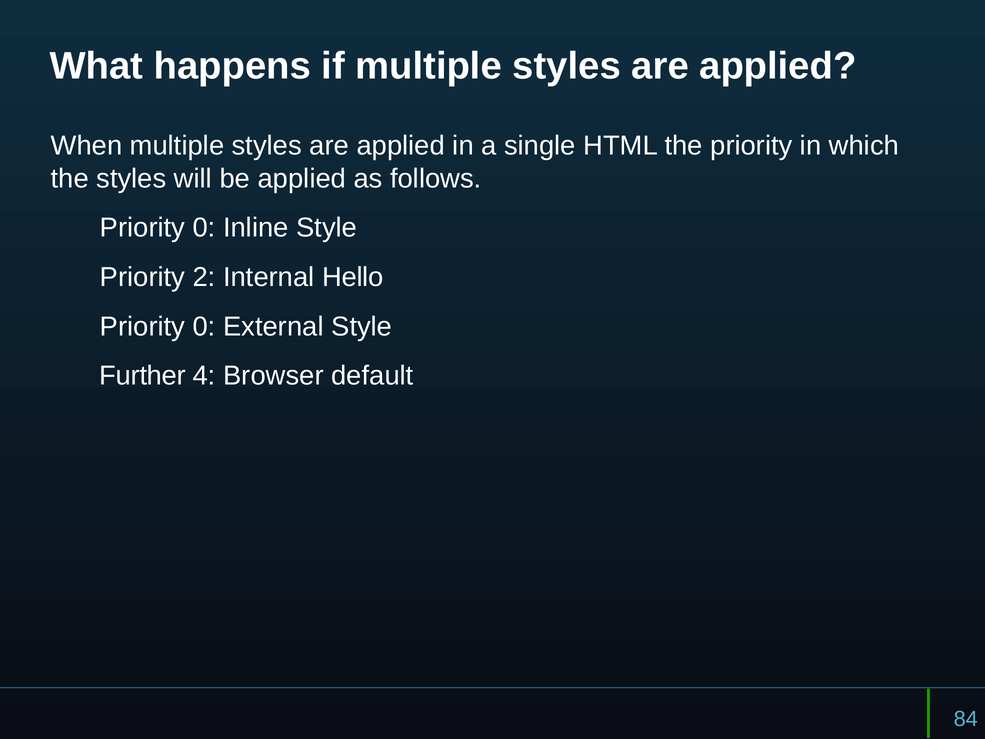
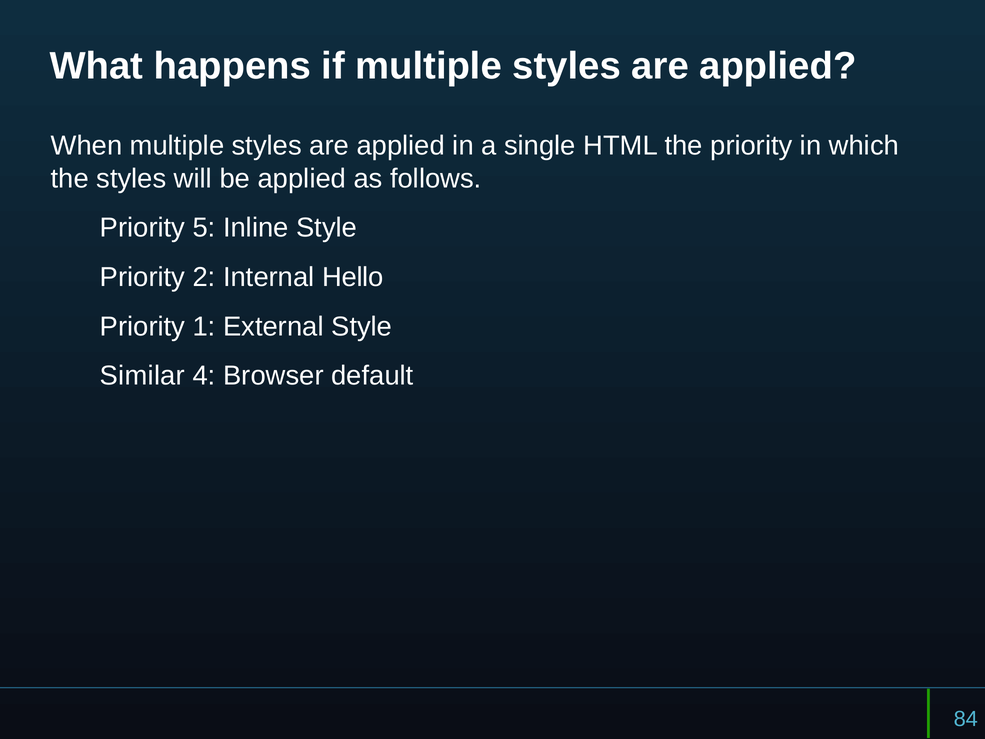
0: 0 -> 5 (204, 228)
0: 0 -> 1 (204, 326)
Further: Further -> Similar (142, 376)
